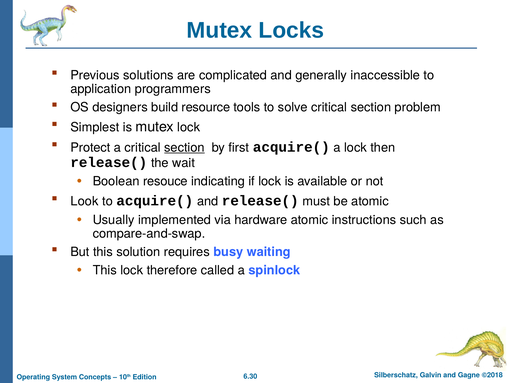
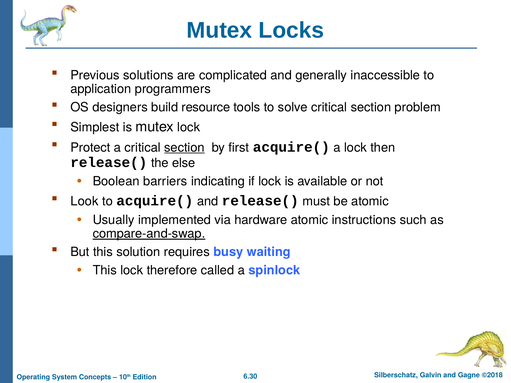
wait: wait -> else (184, 163)
resouce: resouce -> barriers (165, 181)
compare-and-swap underline: none -> present (149, 234)
